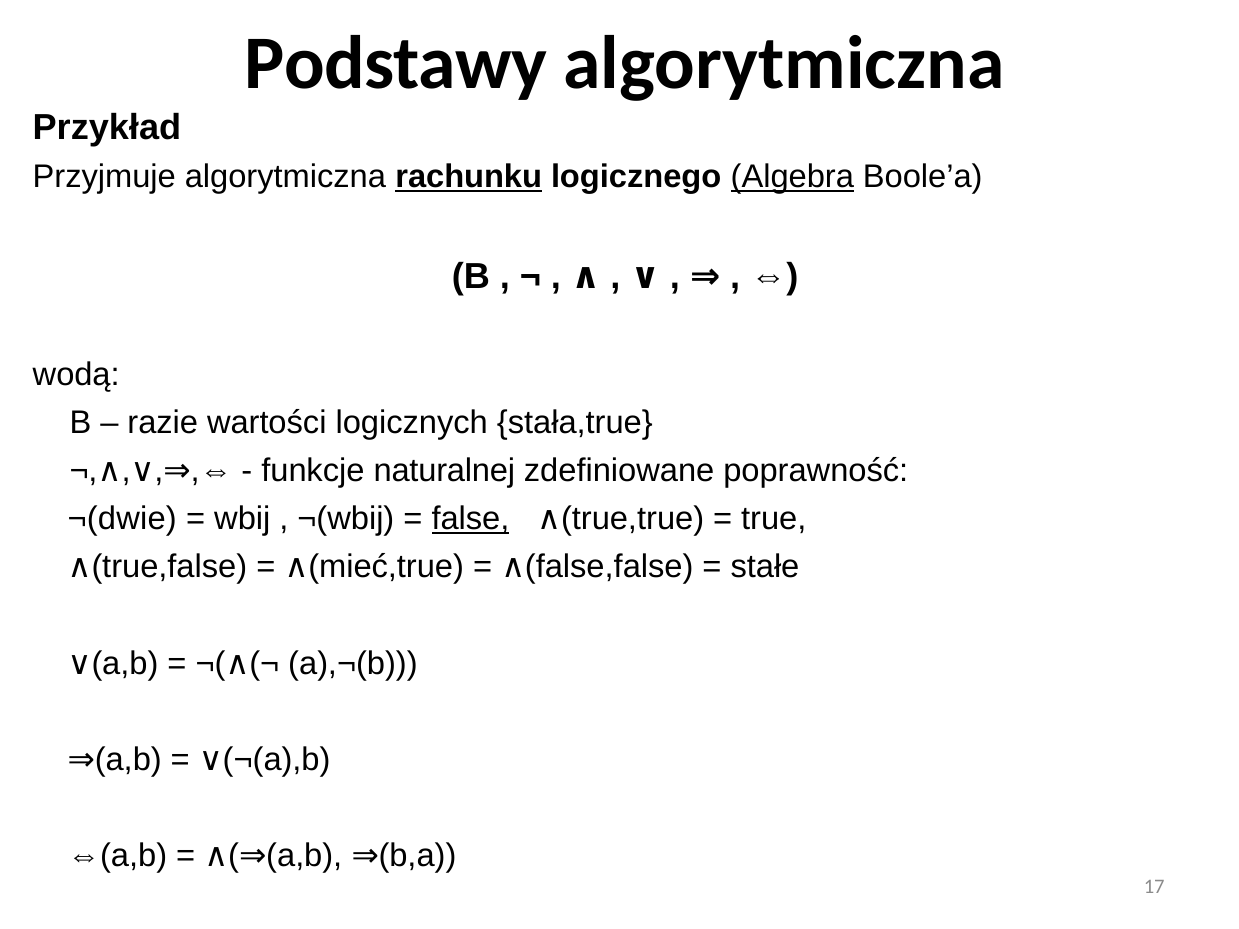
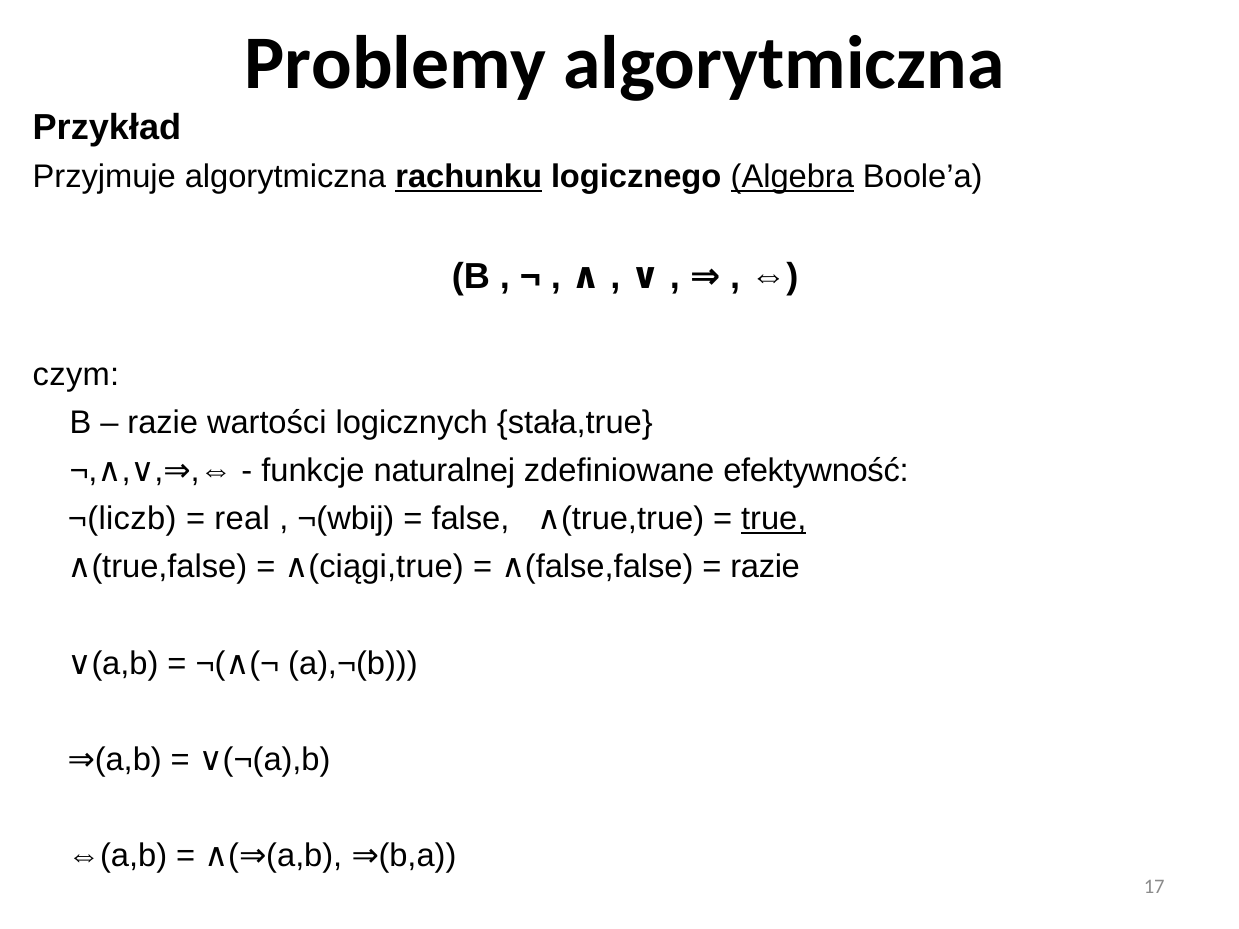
Podstawy: Podstawy -> Problemy (396, 63)
wodą: wodą -> czym (76, 375)
poprawność: poprawność -> efektywność (816, 471)
¬(dwie: ¬(dwie -> ¬(liczb (122, 519)
wbij: wbij -> real (242, 519)
false underline: present -> none (470, 519)
true underline: none -> present (774, 519)
mieć,true: mieć,true -> ciągi,true (386, 567)
stałe: stałe -> razie (765, 567)
